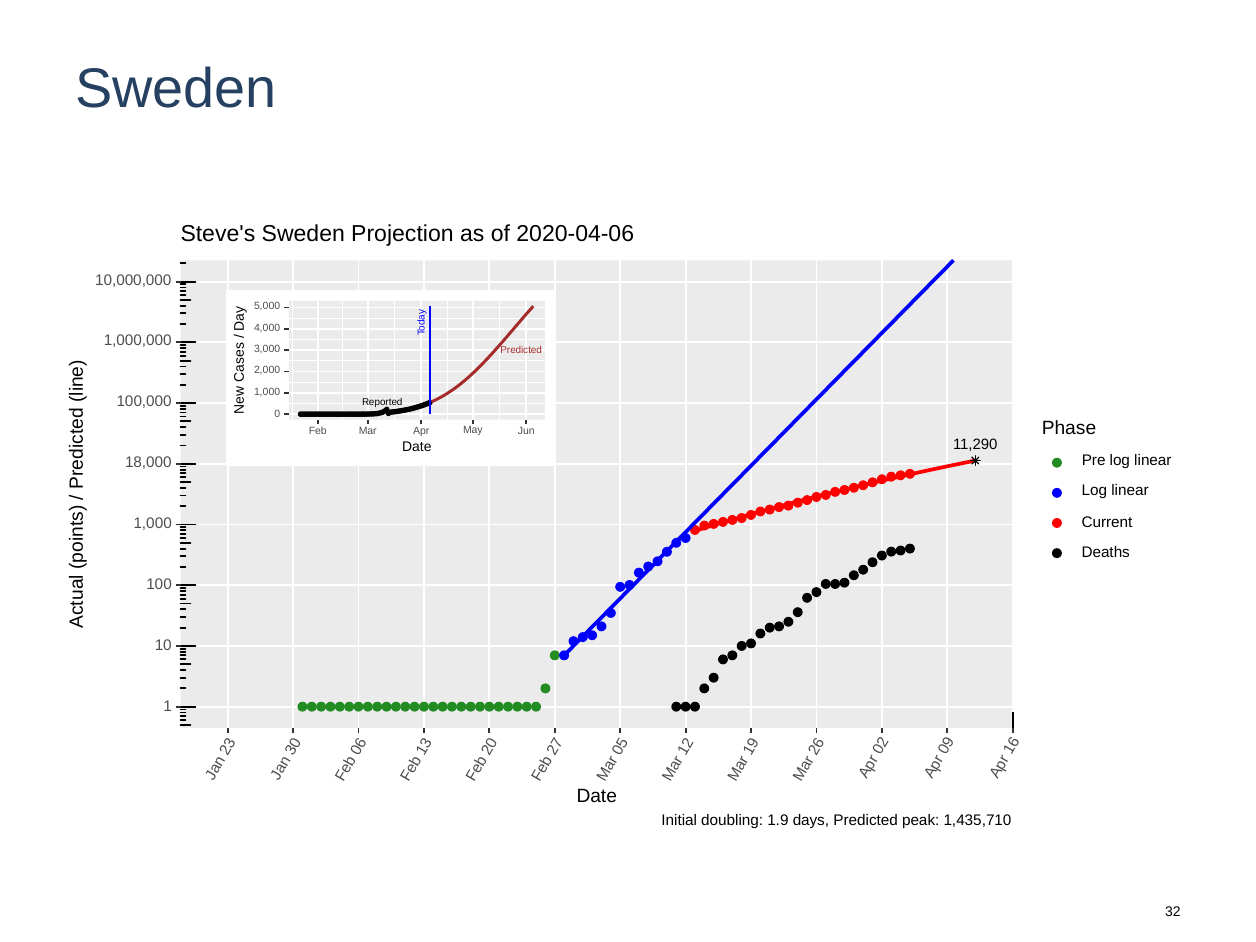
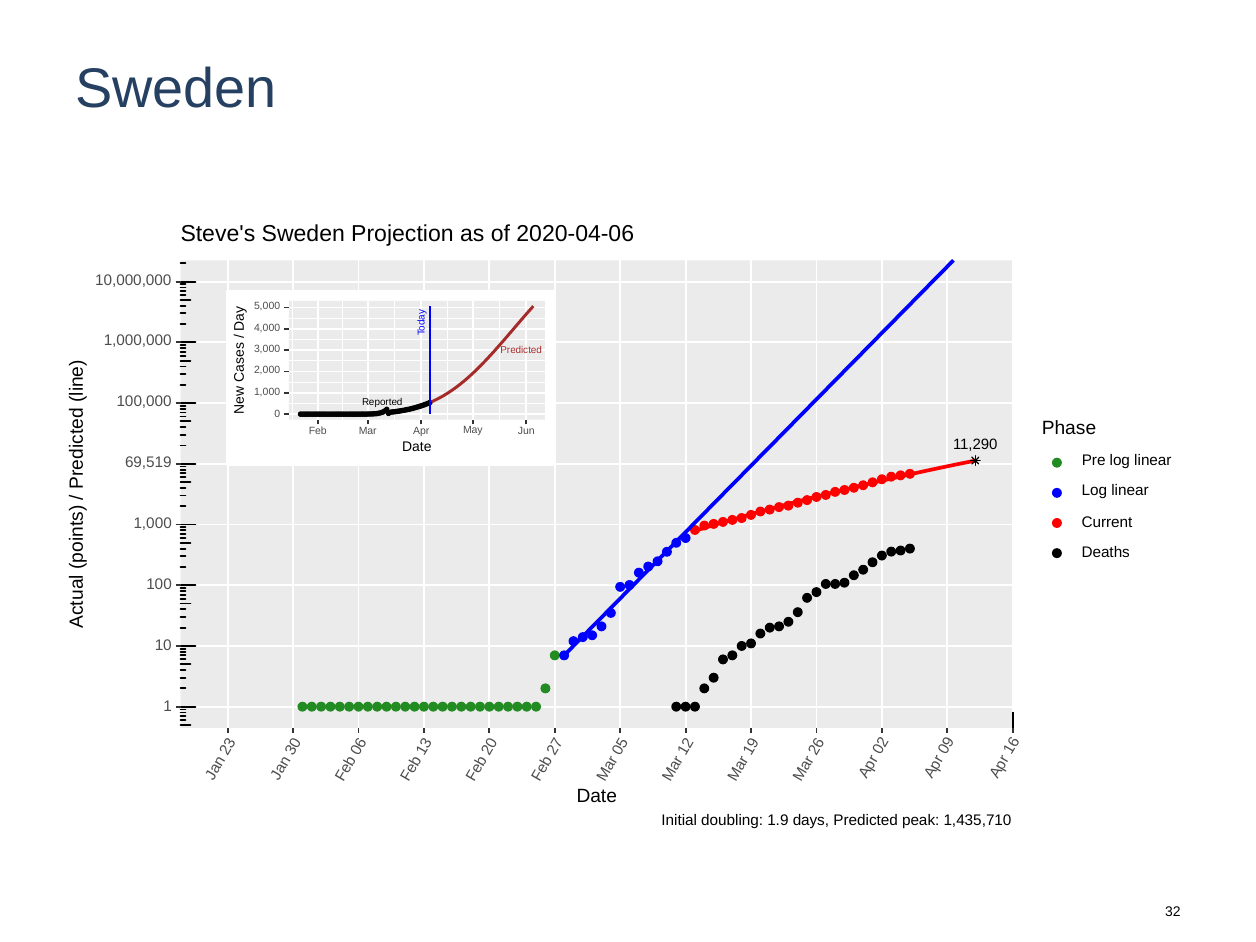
18,000: 18,000 -> 69,519 (148, 462)
